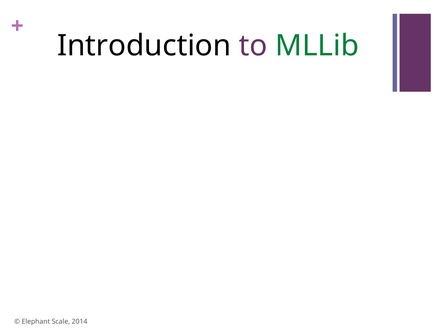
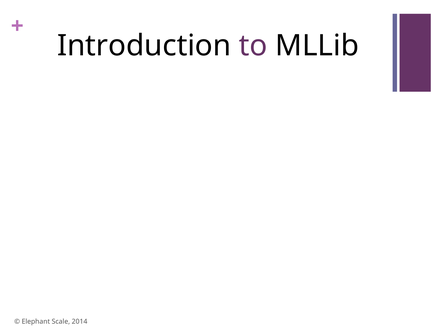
MLLib colour: green -> black (317, 46)
